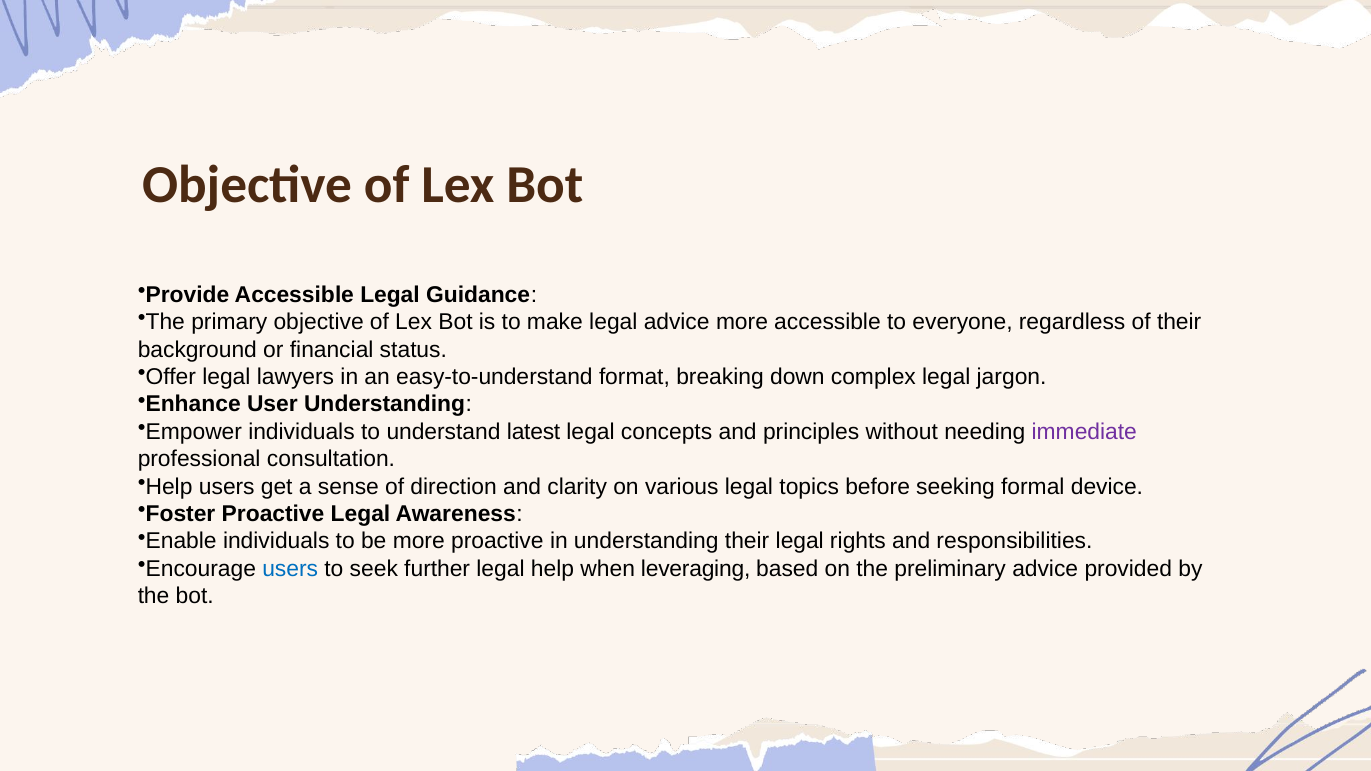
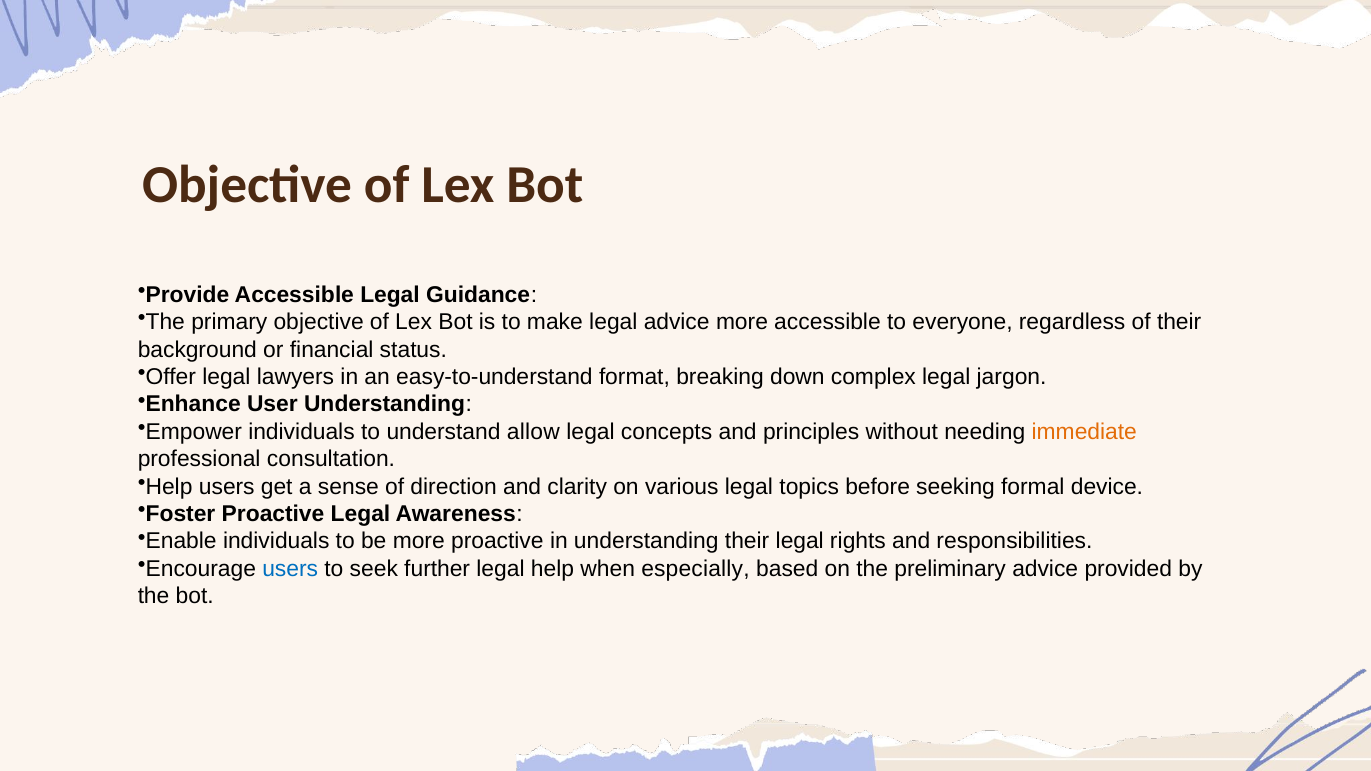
latest: latest -> allow (533, 432)
immediate colour: purple -> orange (1084, 432)
leveraging: leveraging -> especially (695, 569)
